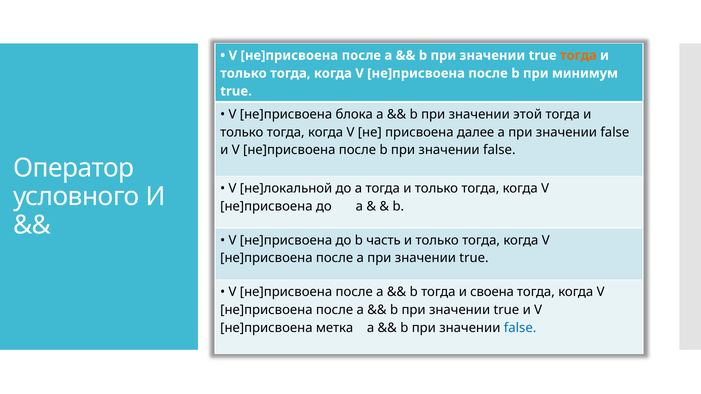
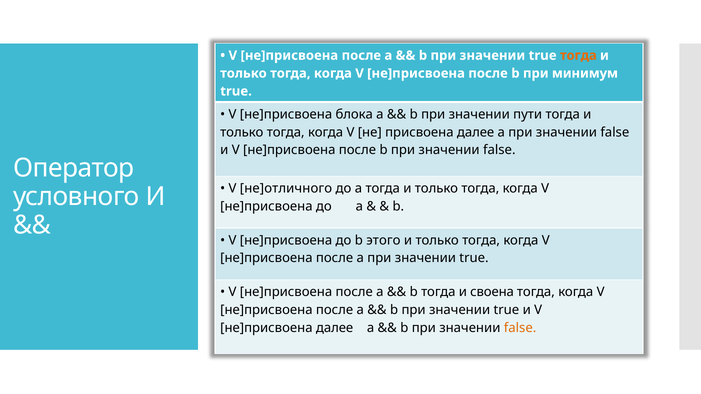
этой: этой -> пути (528, 114)
не]локальной: не]локальной -> не]отличного (286, 189)
часть: часть -> этого (383, 240)
не]присвоена метка: метка -> далее (335, 328)
false colour: blue -> orange (520, 328)
